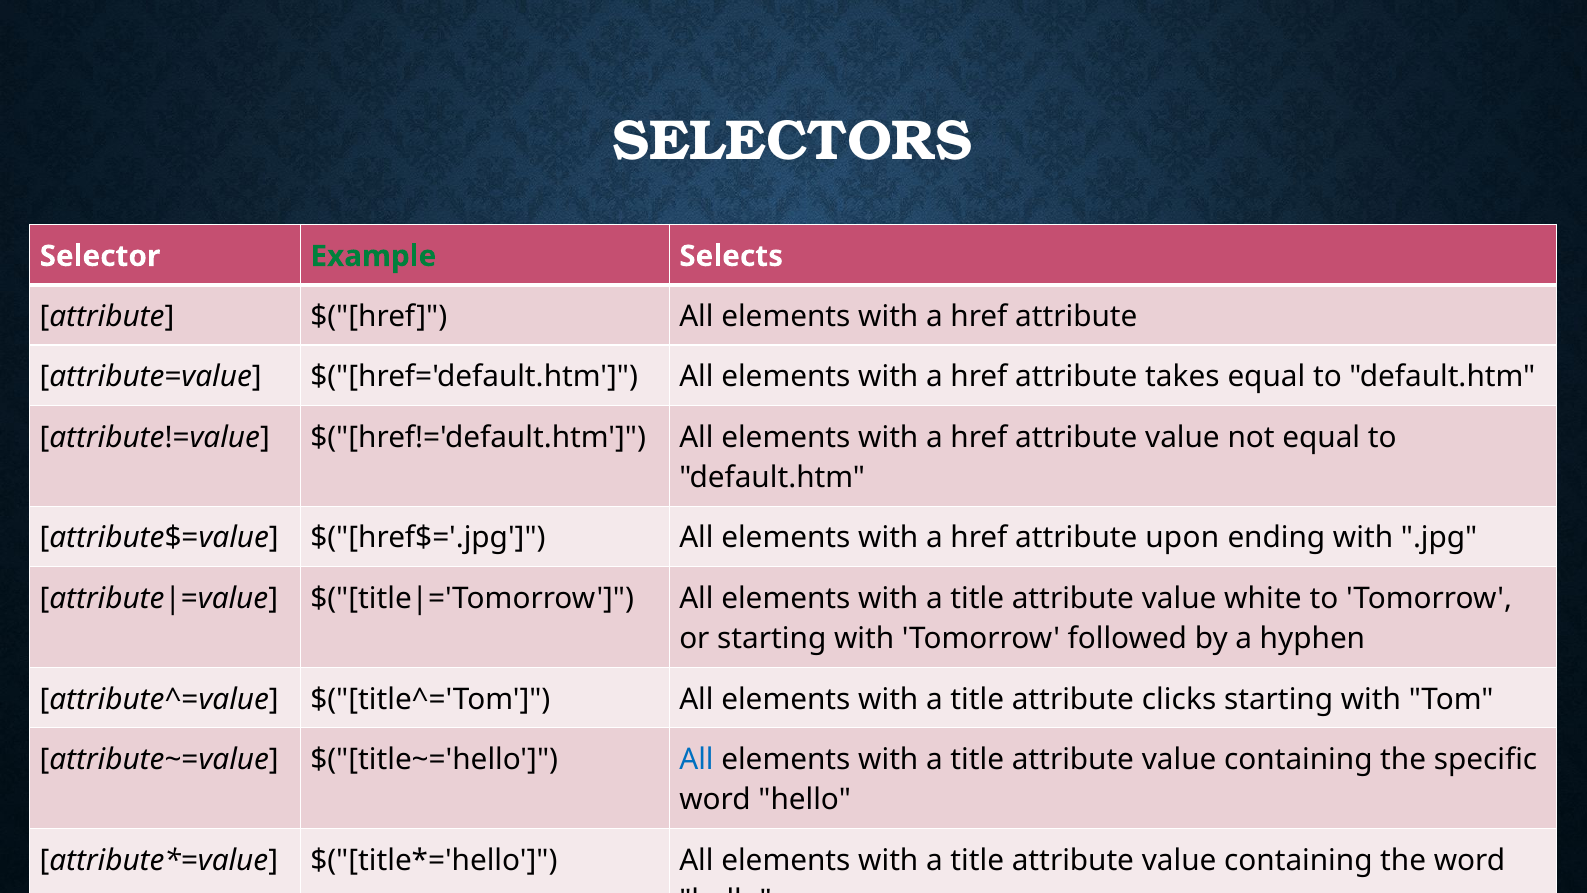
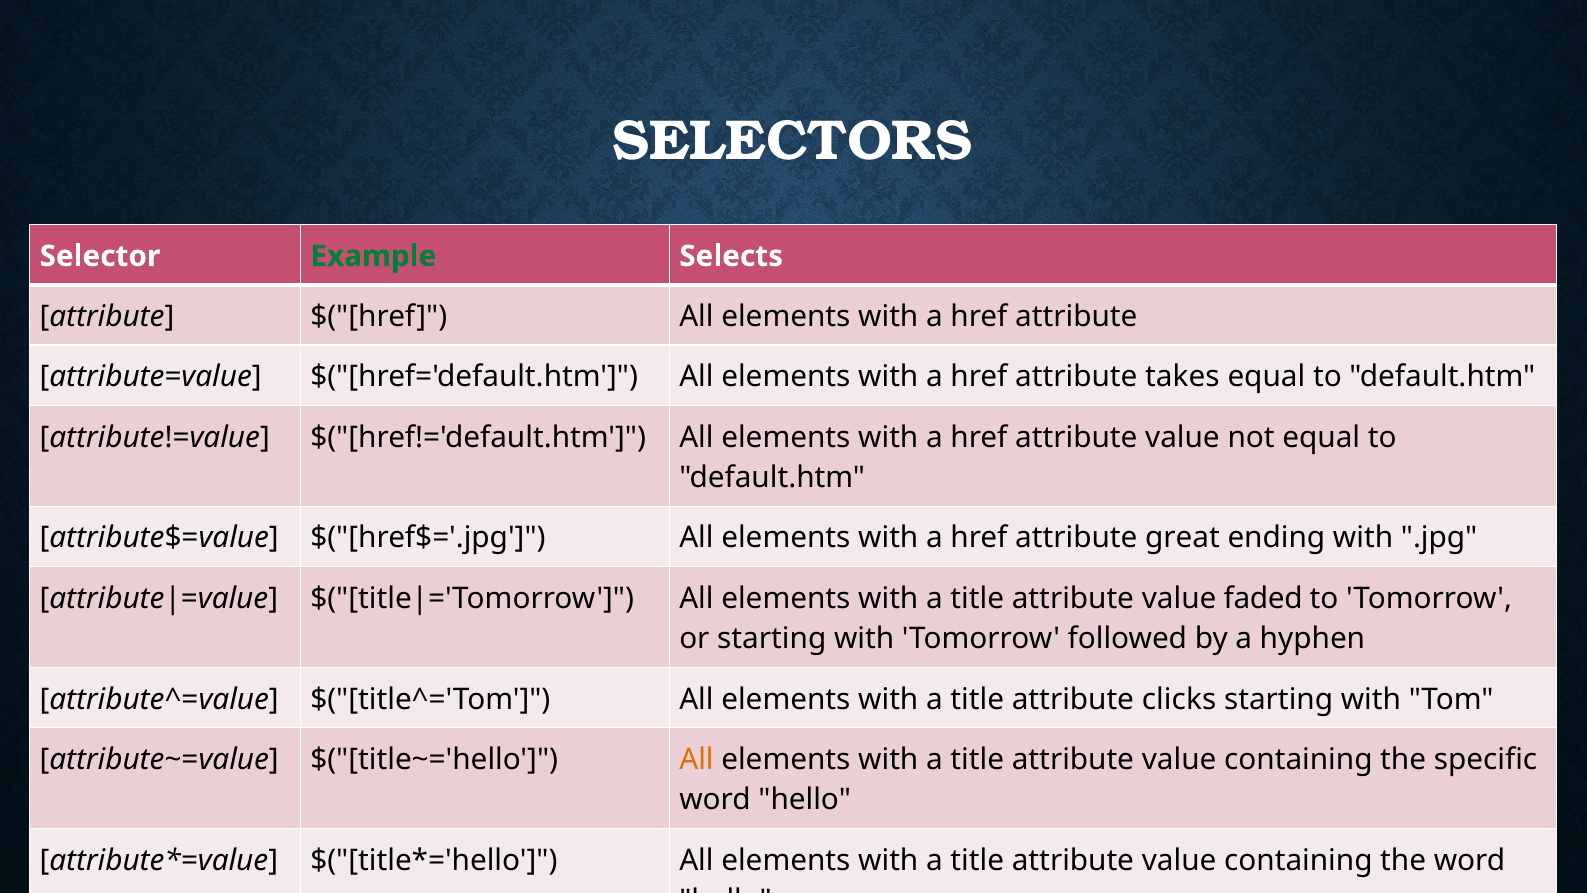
upon: upon -> great (1182, 538)
white: white -> faded (1263, 598)
All colour: blue -> orange (696, 759)
